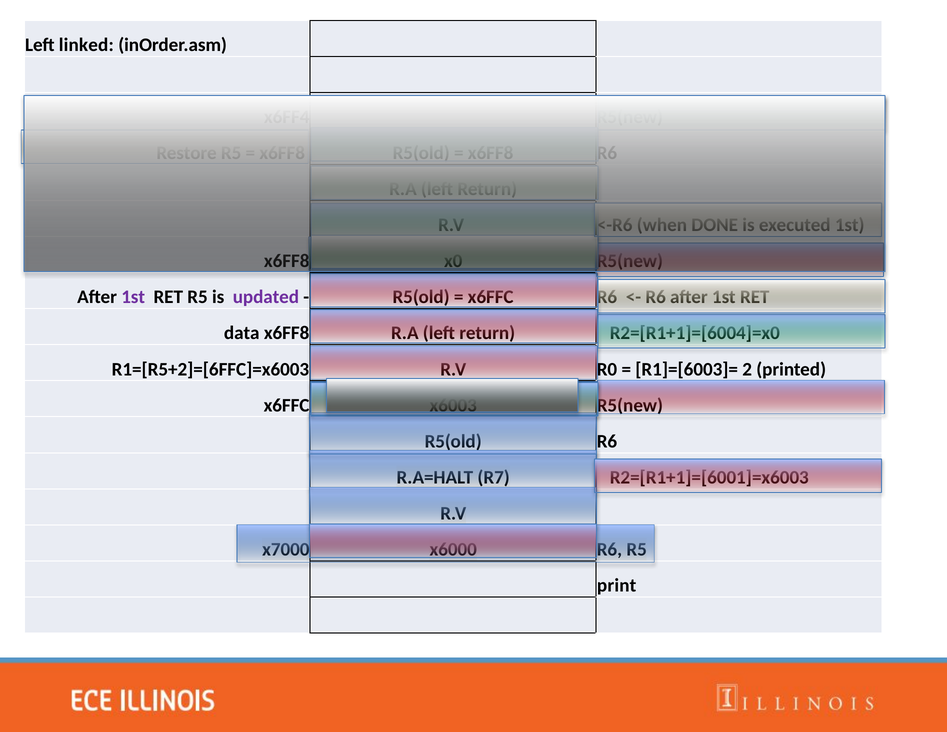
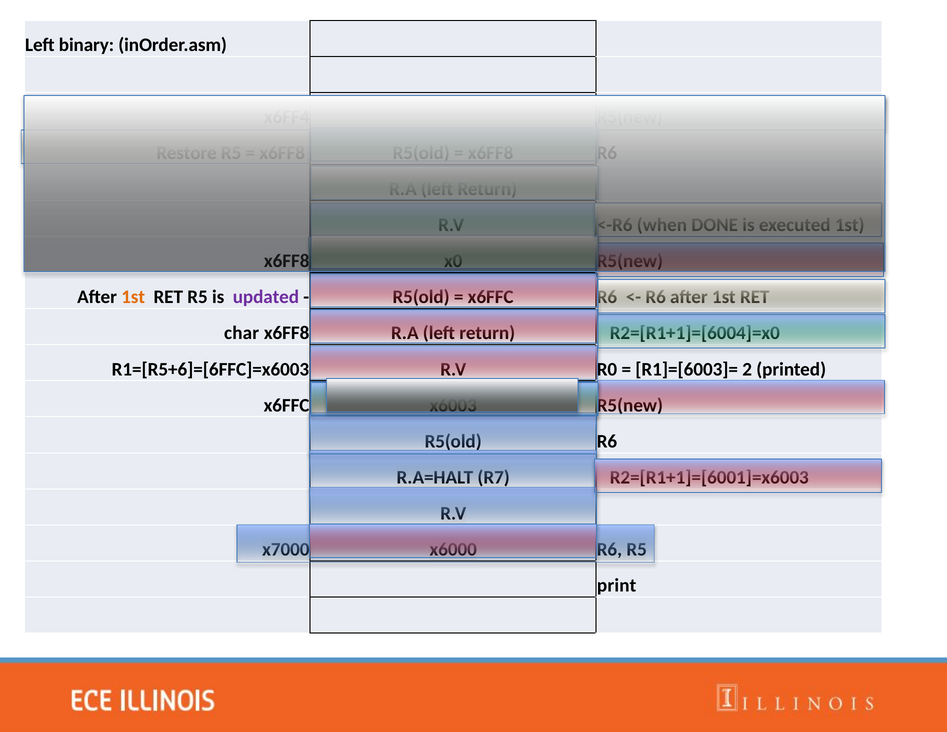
linked: linked -> binary (86, 45)
1st colour: purple -> orange (133, 297)
data: data -> char (242, 333)
R1=[R5+2]=[6FFC]=x6003: R1=[R5+2]=[6FFC]=x6003 -> R1=[R5+6]=[6FFC]=x6003 (210, 369)
